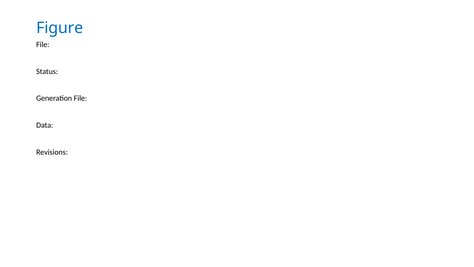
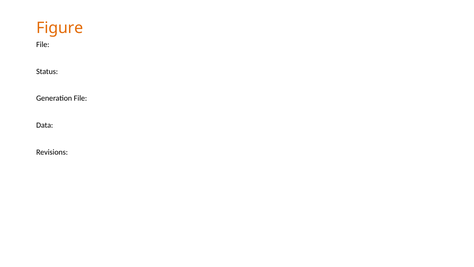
Figure colour: blue -> orange (60, 28)
